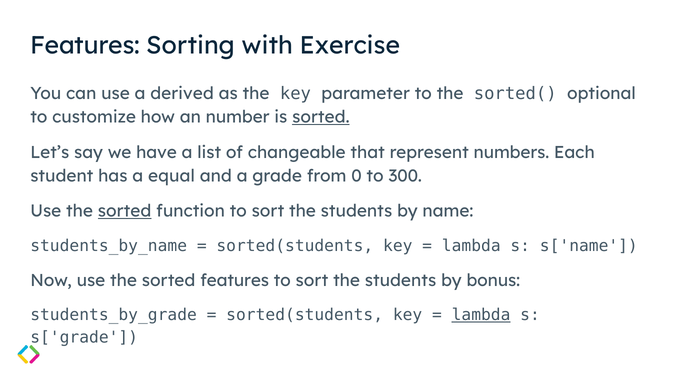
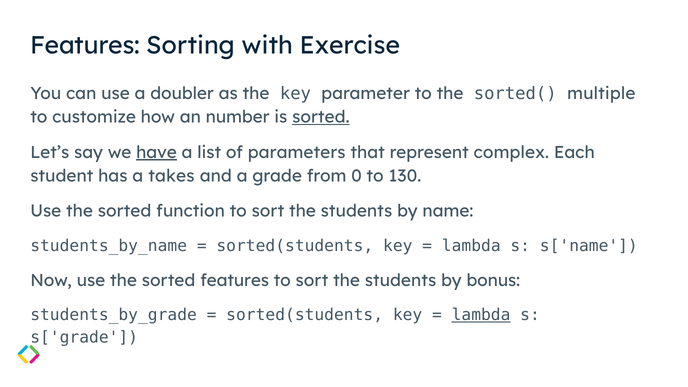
derived: derived -> doubler (182, 93)
optional: optional -> multiple (601, 93)
have underline: none -> present (157, 152)
changeable: changeable -> parameters (297, 152)
numbers: numbers -> complex (511, 152)
equal: equal -> takes (171, 176)
300: 300 -> 130 (405, 176)
sorted underline: present -> none (125, 211)
